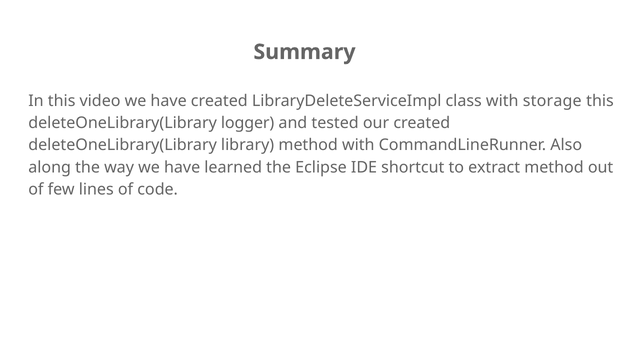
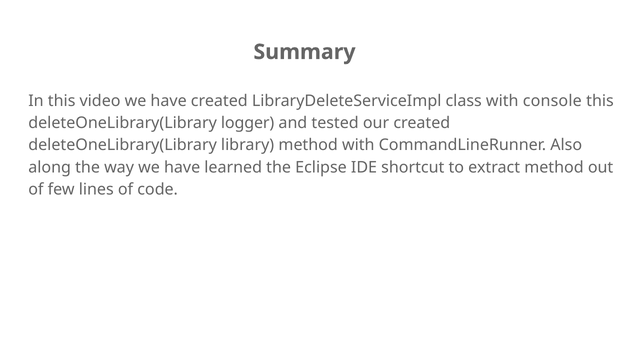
storage: storage -> console (552, 101)
